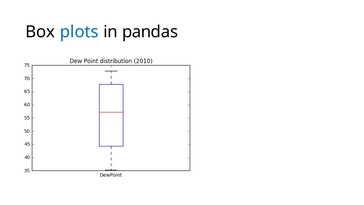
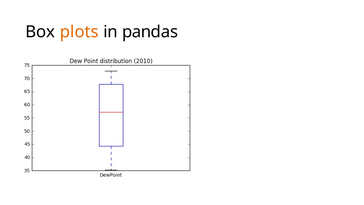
plots colour: blue -> orange (79, 32)
